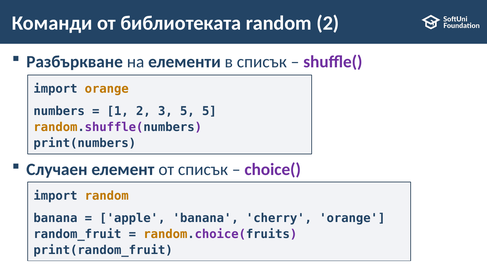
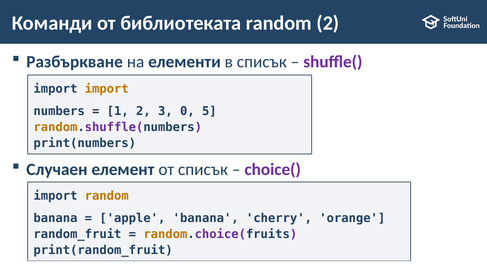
import orange: orange -> import (107, 89)
3 5: 5 -> 0 (187, 111)
